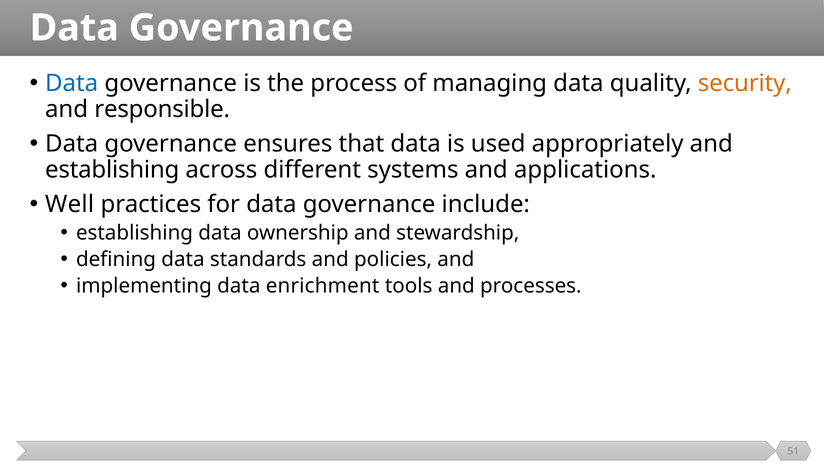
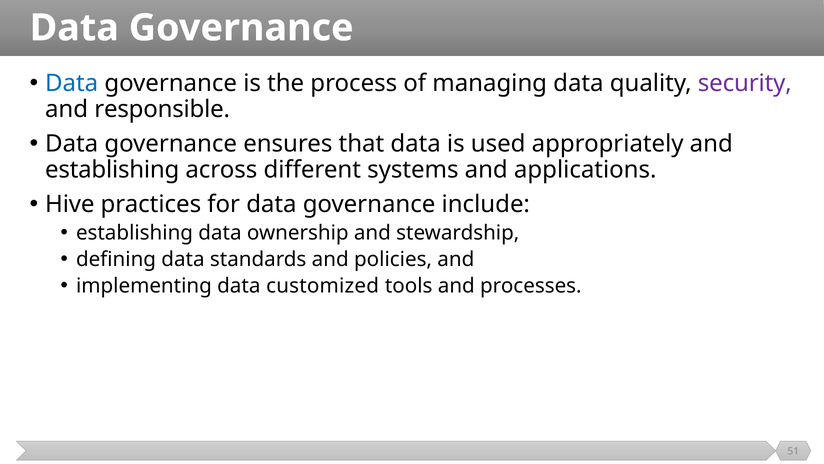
security colour: orange -> purple (745, 83)
Well: Well -> Hive (70, 204)
enrichment: enrichment -> customized (323, 286)
